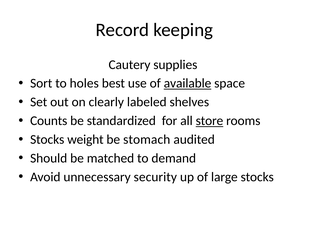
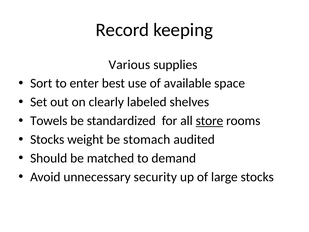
Cautery: Cautery -> Various (129, 65)
holes: holes -> enter (84, 83)
available underline: present -> none (188, 83)
Counts: Counts -> Towels (49, 121)
